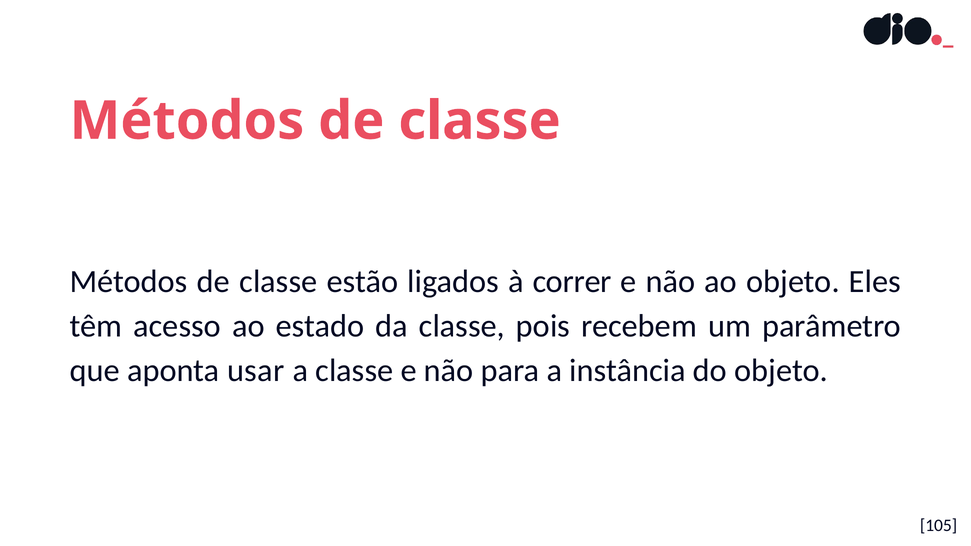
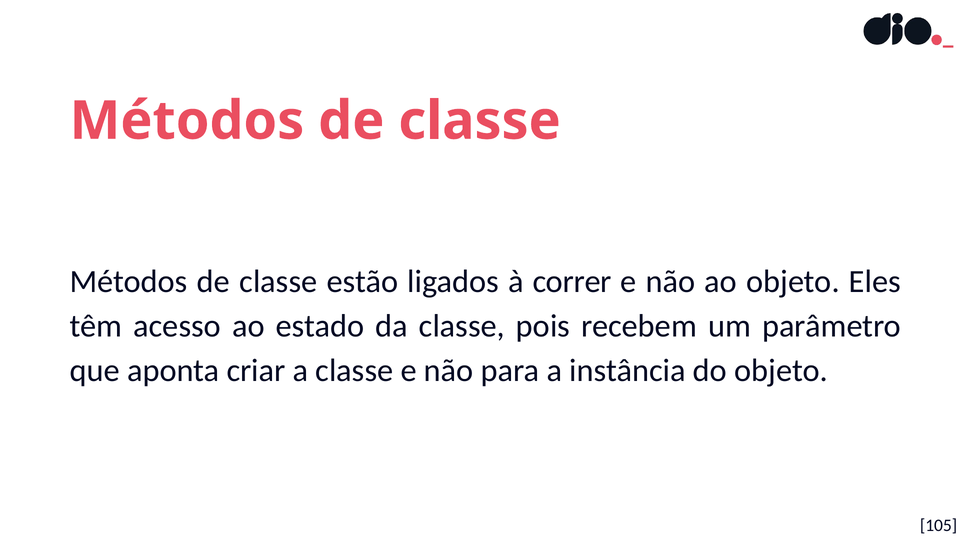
usar: usar -> criar (256, 371)
